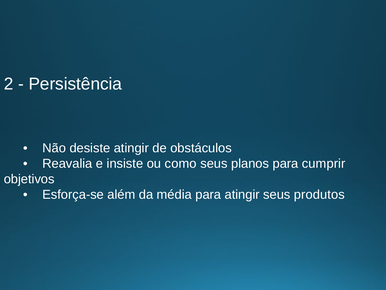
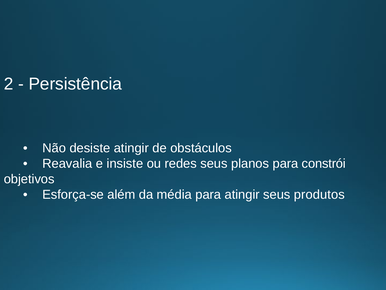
como: como -> redes (181, 163)
cumprir: cumprir -> constrói (324, 163)
